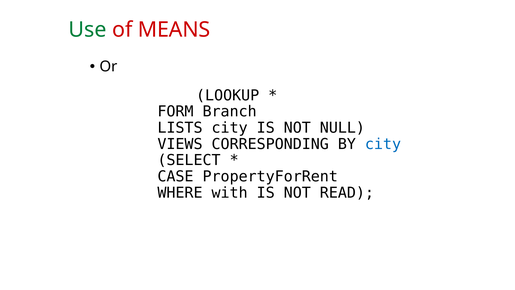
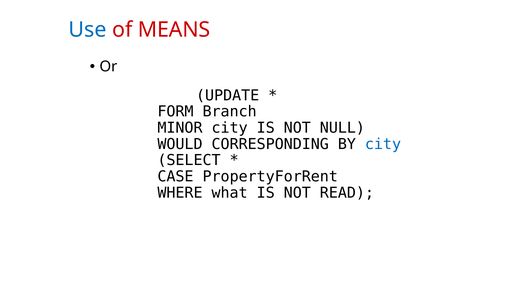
Use colour: green -> blue (88, 30)
LOOKUP: LOOKUP -> UPDATE (228, 95)
LISTS: LISTS -> MINOR (180, 128)
VIEWS: VIEWS -> WOULD (180, 144)
with: with -> what (230, 192)
